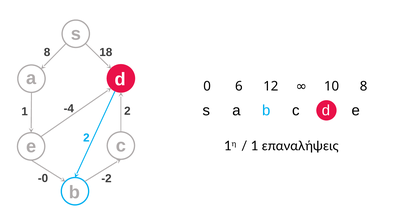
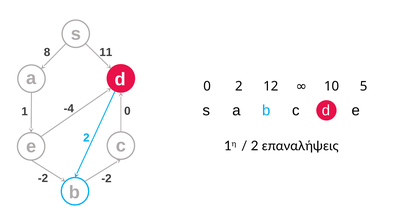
18: 18 -> 11 (106, 52)
0 6: 6 -> 2 (239, 86)
10 8: 8 -> 5 (364, 86)
1 2: 2 -> 0 (127, 111)
1: 1 -> 2 (255, 145)
-0: -0 -> -2 (43, 178)
